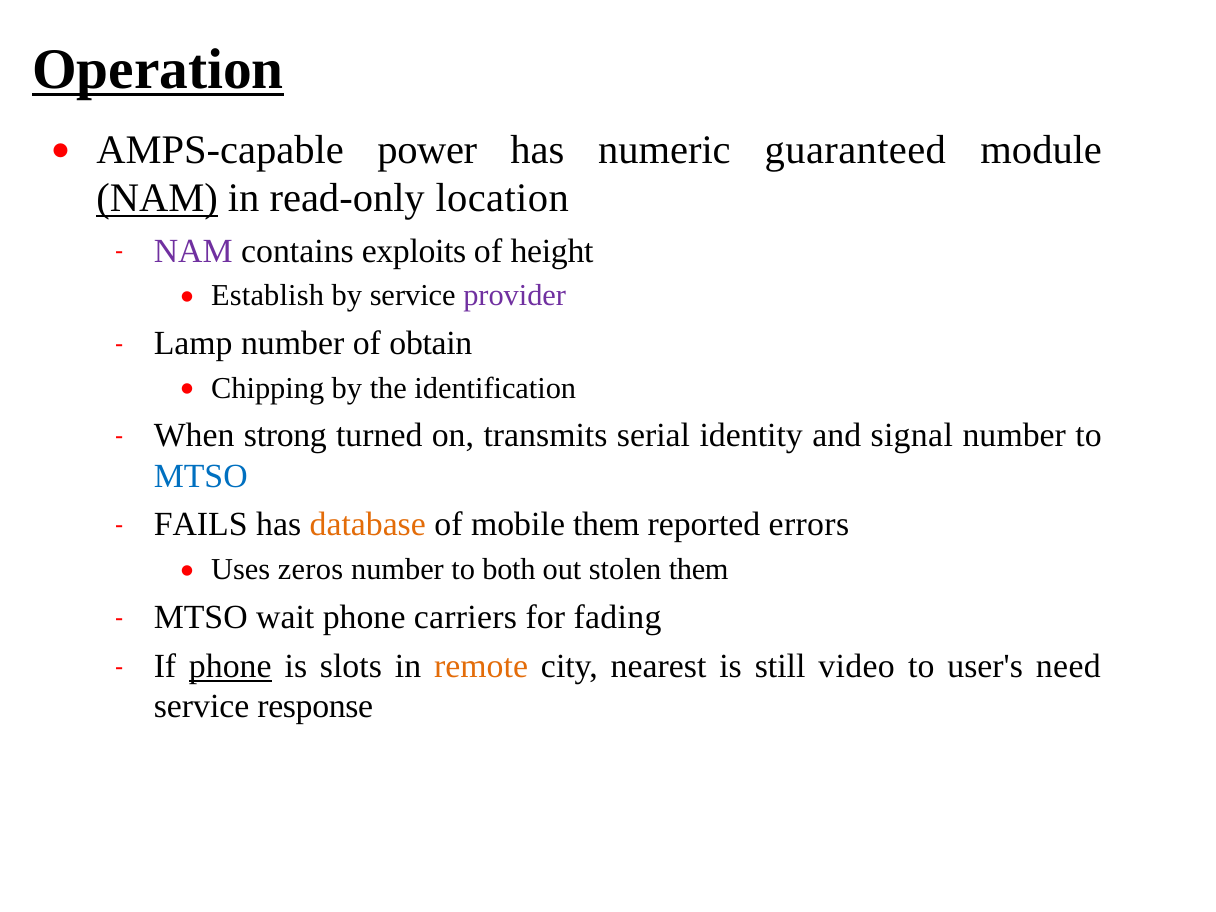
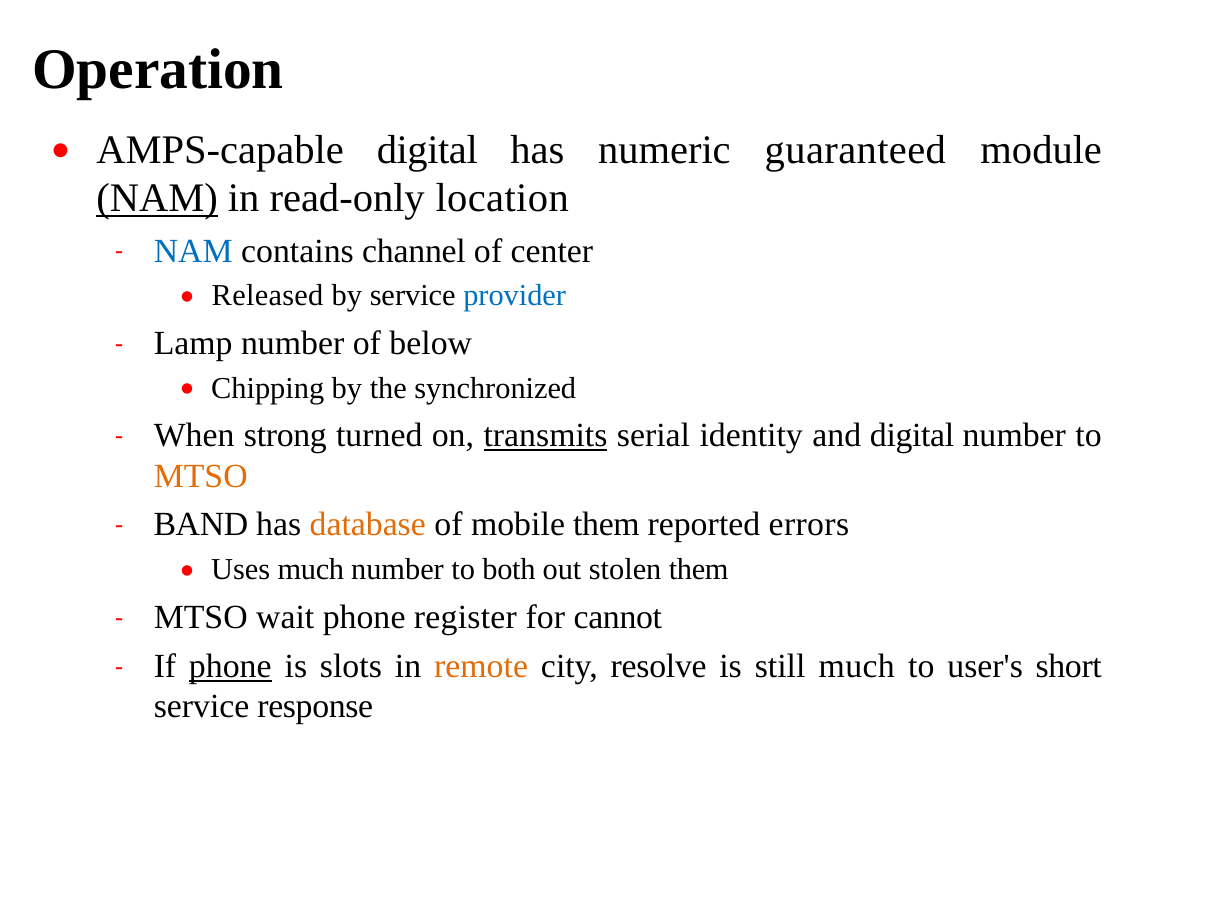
Operation underline: present -> none (158, 70)
AMPS-capable power: power -> digital (427, 150)
NAM colour: purple -> blue (193, 251)
exploits: exploits -> channel (414, 251)
height: height -> center (552, 251)
Establish: Establish -> Released (268, 296)
provider colour: purple -> blue (515, 296)
obtain: obtain -> below (431, 343)
identification: identification -> synchronized (495, 388)
transmits underline: none -> present (546, 435)
and signal: signal -> digital (912, 435)
MTSO colour: blue -> orange (201, 476)
FAILS: FAILS -> BAND (201, 525)
Uses zeros: zeros -> much (311, 570)
carriers: carriers -> register (465, 617)
fading: fading -> cannot (618, 617)
nearest: nearest -> resolve (659, 666)
still video: video -> much (857, 666)
need: need -> short (1069, 666)
